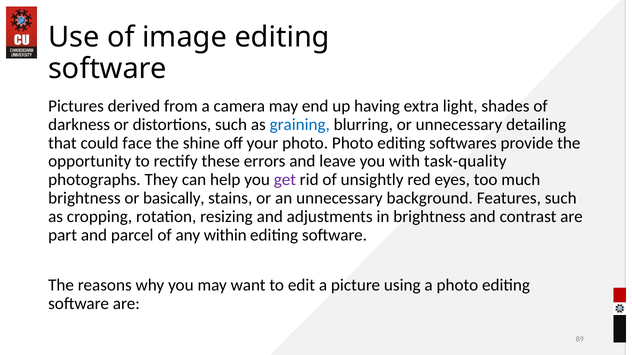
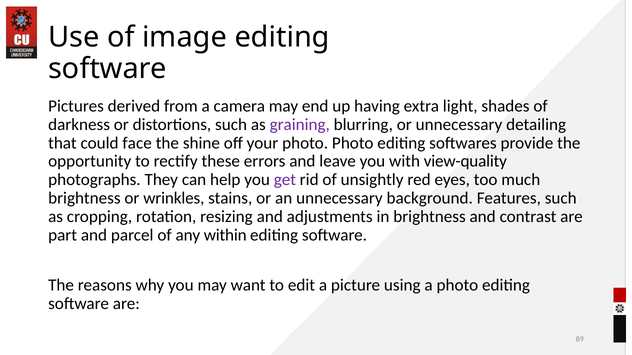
graining colour: blue -> purple (300, 125)
task-quality: task-quality -> view-quality (465, 162)
basically: basically -> wrinkles (174, 199)
